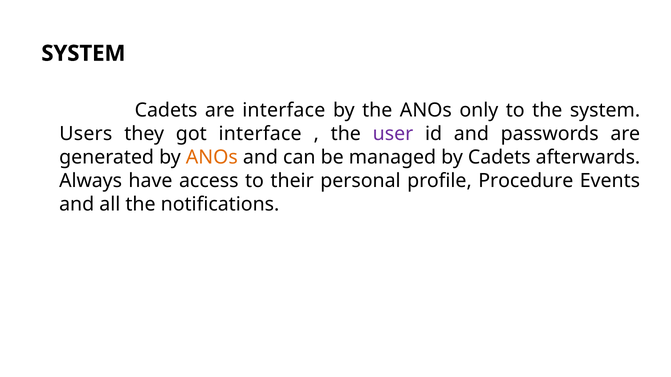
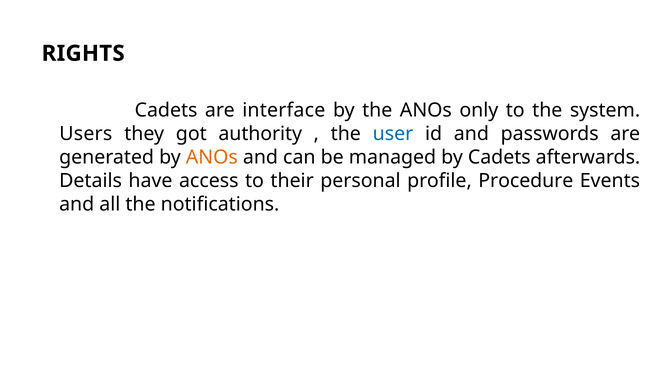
SYSTEM: SYSTEM -> RIGHTS (83, 53)
got interface: interface -> authority (260, 134)
user colour: purple -> blue (393, 134)
Always: Always -> Details (91, 181)
